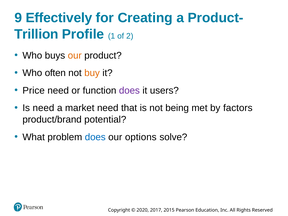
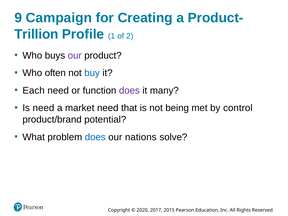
Effectively: Effectively -> Campaign (59, 18)
our colour: orange -> purple (75, 55)
buy colour: orange -> blue (92, 73)
Price: Price -> Each (34, 90)
users: users -> many (164, 90)
factors: factors -> control (238, 108)
options: options -> nations (141, 137)
